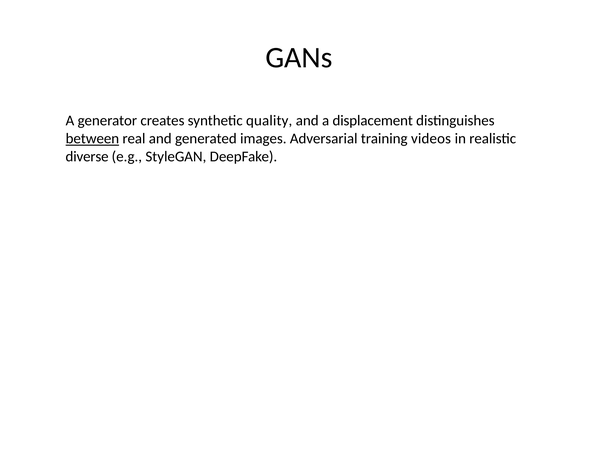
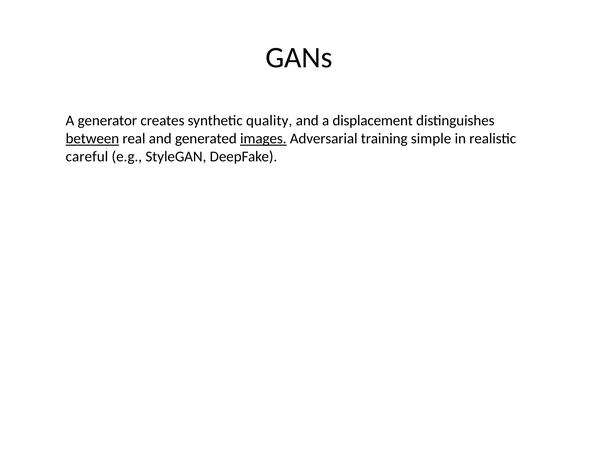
images underline: none -> present (263, 139)
videos: videos -> simple (431, 139)
diverse: diverse -> careful (87, 156)
